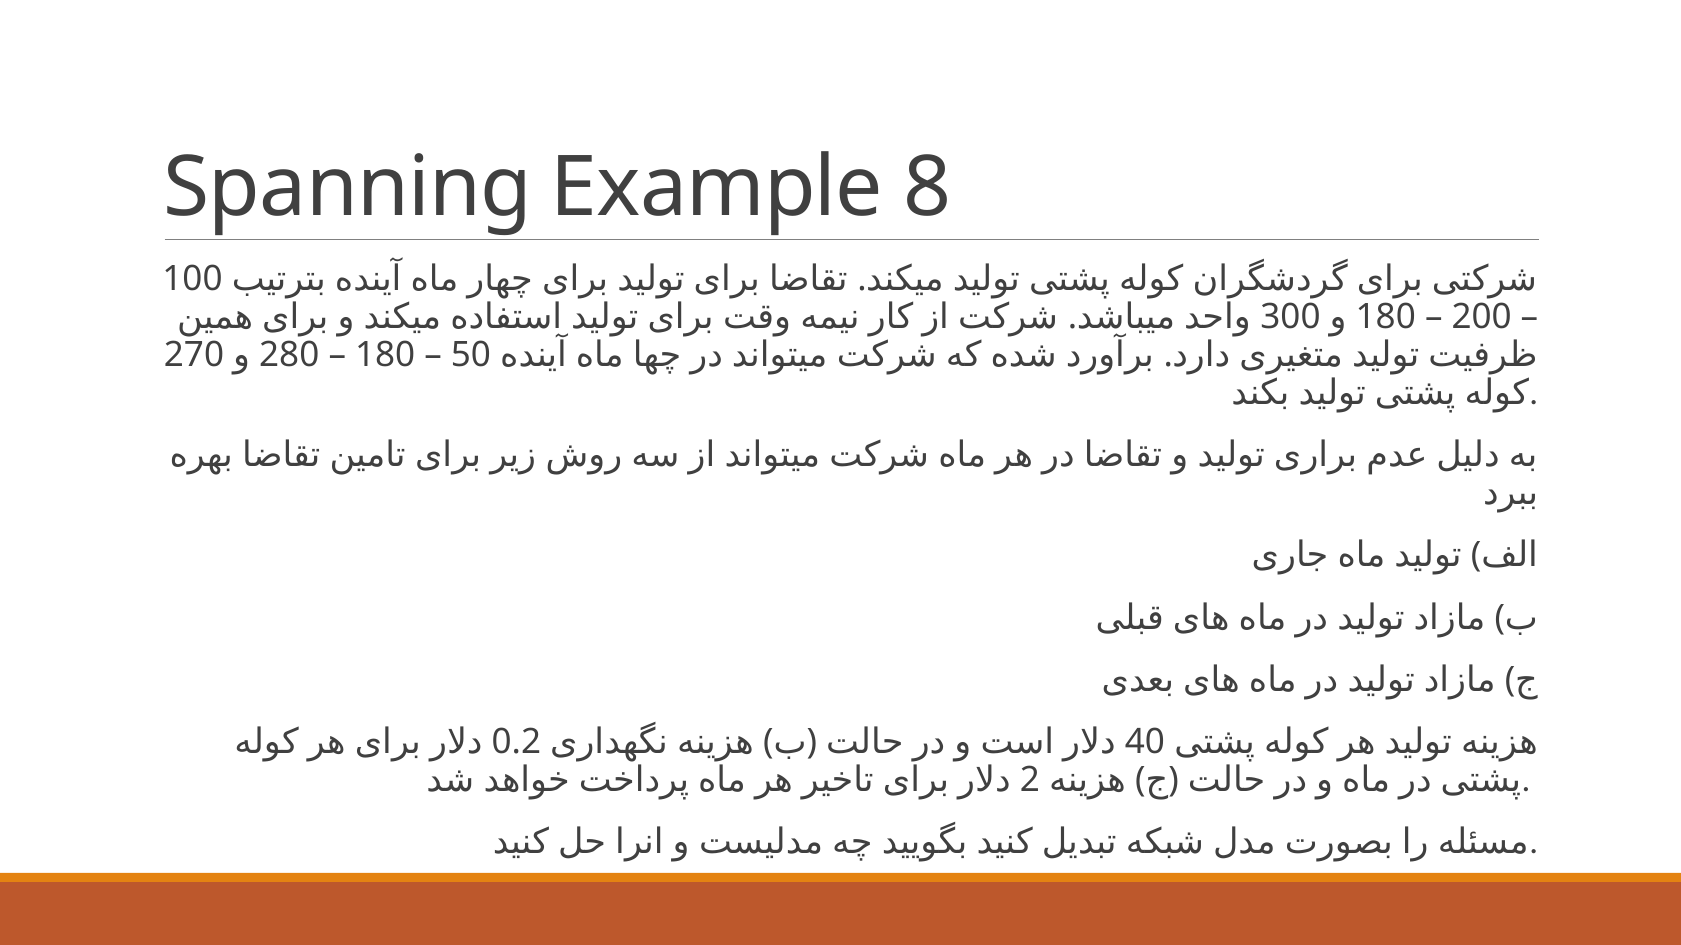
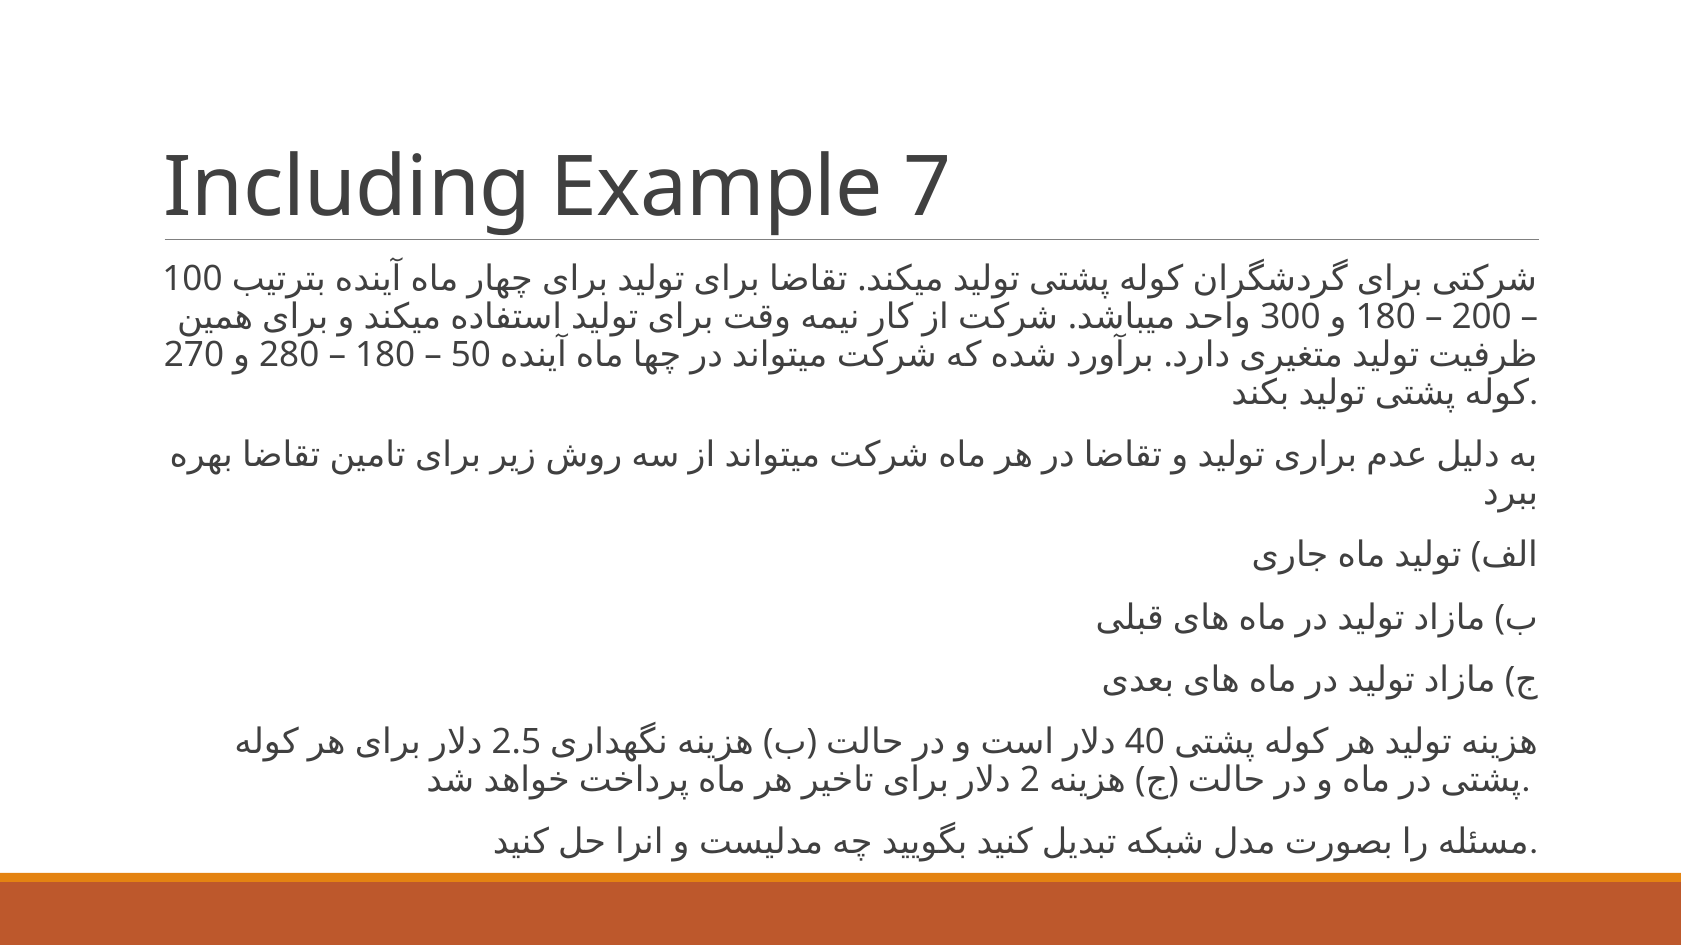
Spanning: Spanning -> Including (348, 188)
8: 8 -> 7 (927, 188)
0.2: 0.2 -> 2.5 (516, 742)
